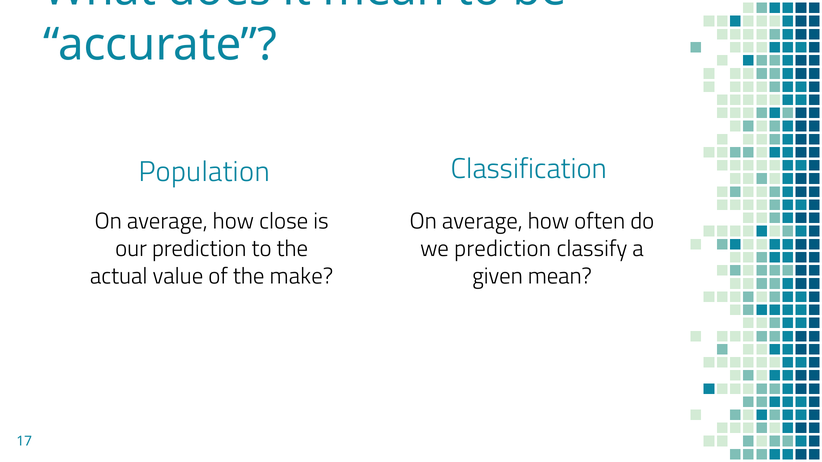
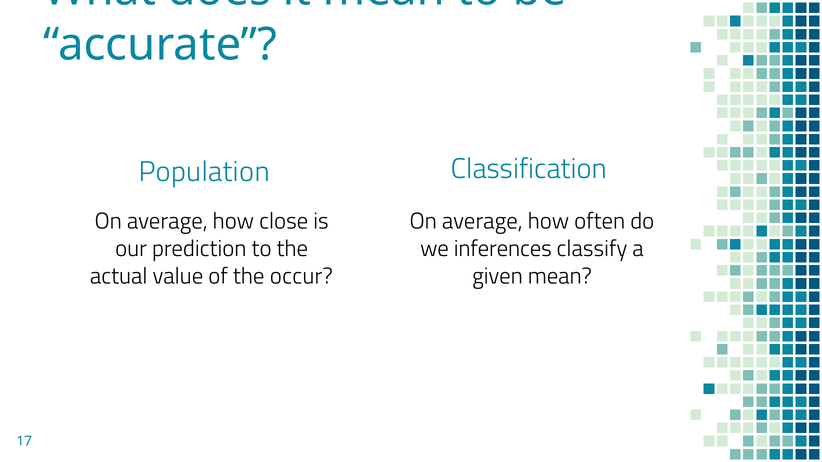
we prediction: prediction -> inferences (503, 249)
make: make -> occur (301, 276)
